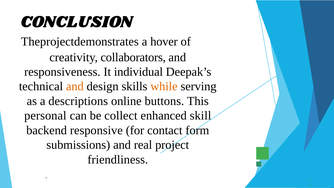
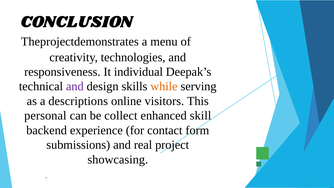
hover: hover -> menu (164, 42)
collaborators: collaborators -> technologies (133, 57)
and colour: orange -> purple (75, 86)
buttons: buttons -> visitors (164, 101)
responsive: responsive -> experience (96, 130)
friendliness: friendliness -> showcasing (118, 159)
